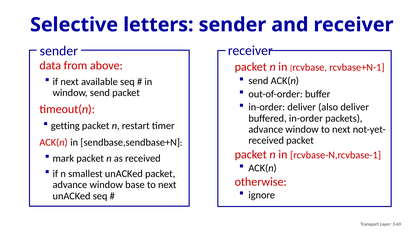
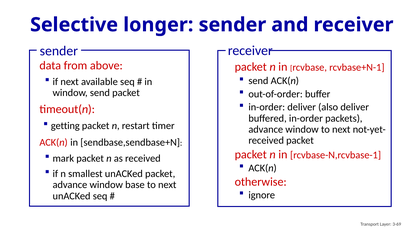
letters: letters -> longer (158, 25)
